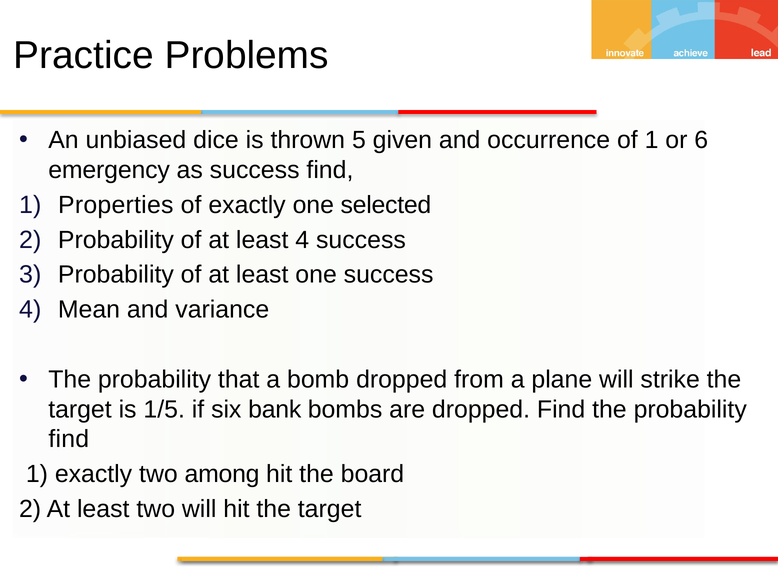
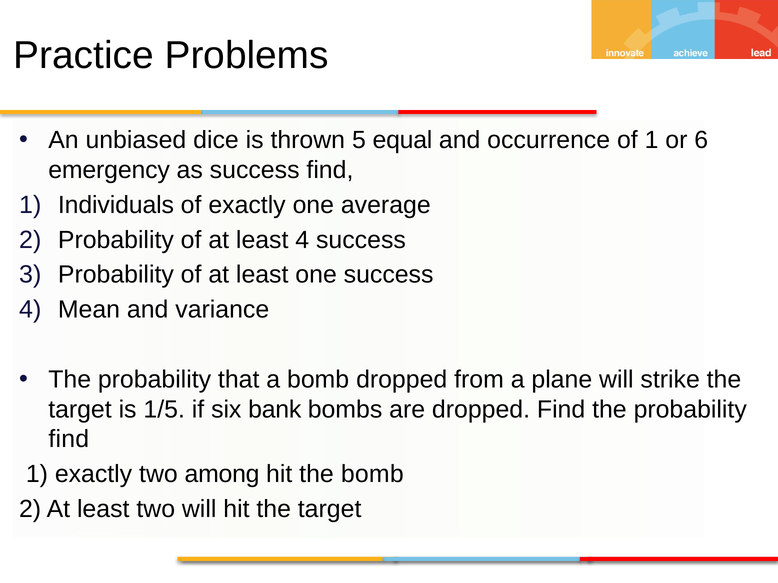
given: given -> equal (402, 140)
Properties: Properties -> Individuals (116, 205)
selected: selected -> average (386, 205)
the board: board -> bomb (372, 475)
